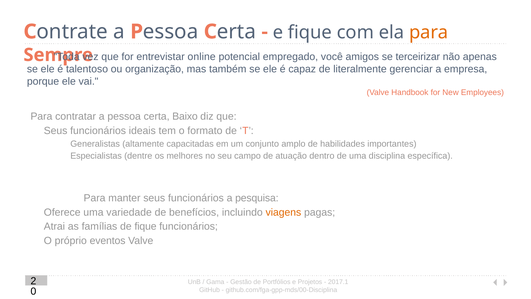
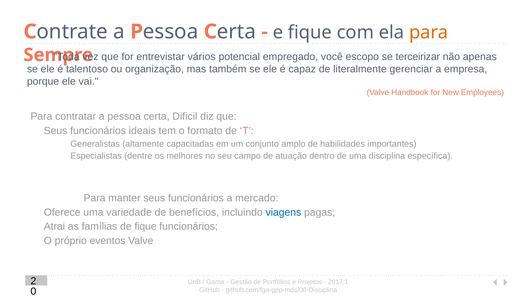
online: online -> vários (202, 57)
amigos: amigos -> escopo (362, 57)
Baixo: Baixo -> Dificil (185, 116)
pesquisa: pesquisa -> mercado (257, 198)
viagens colour: orange -> blue (283, 212)
